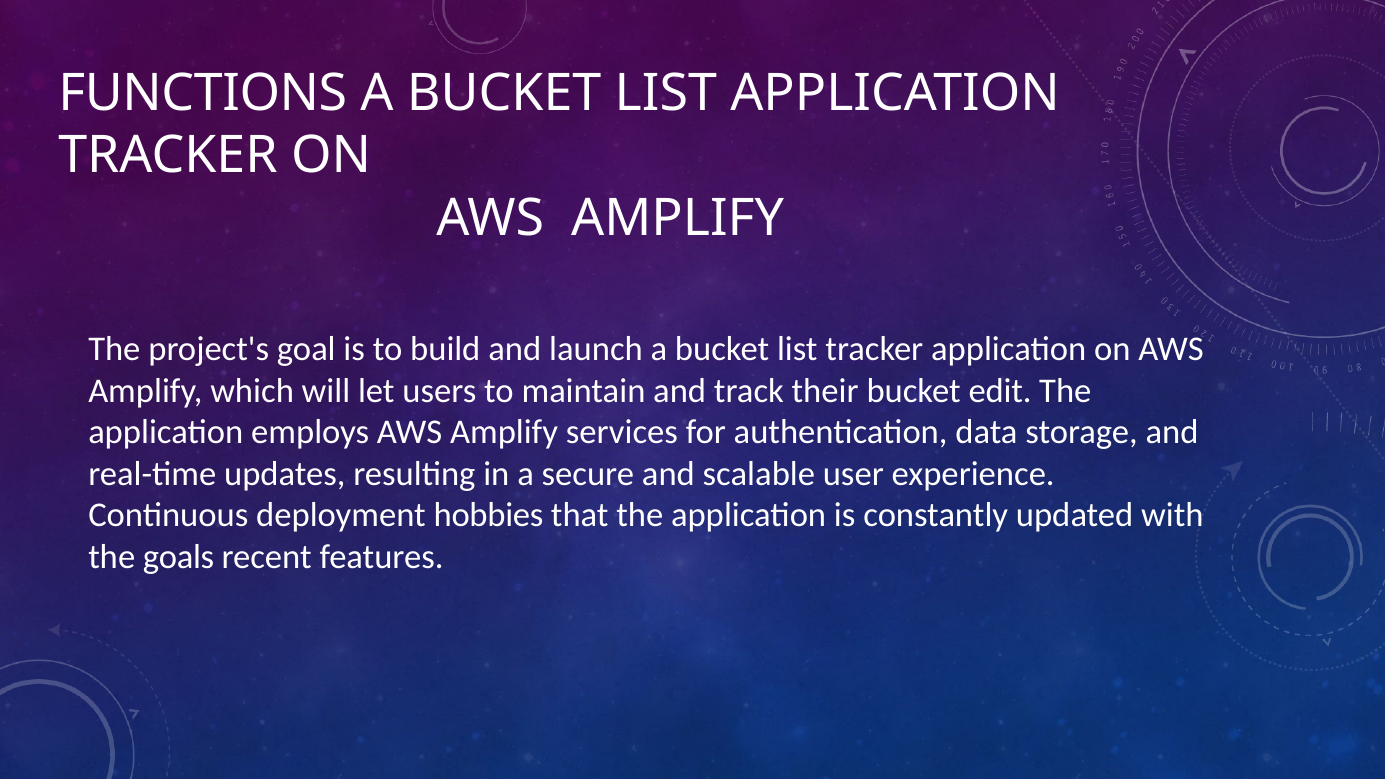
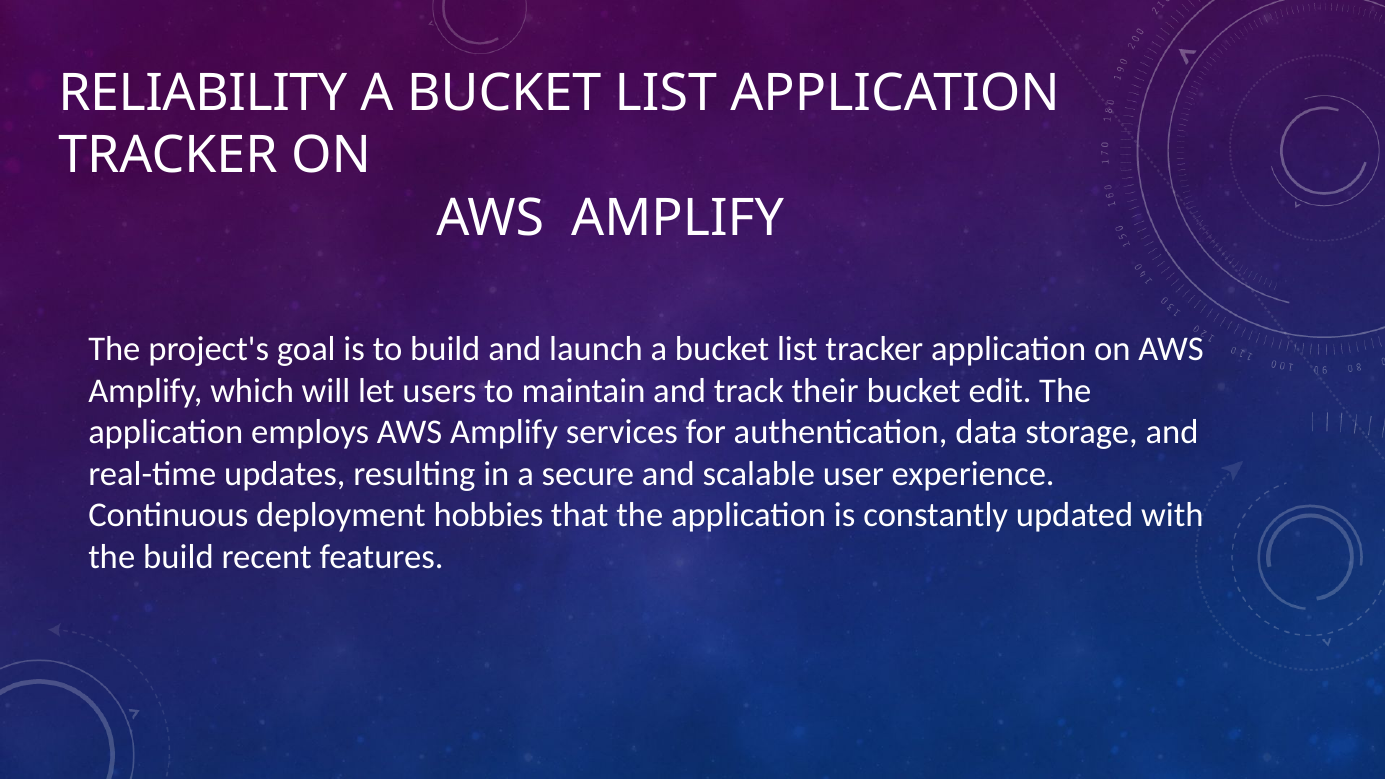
FUNCTIONS: FUNCTIONS -> RELIABILITY (203, 93)
the goals: goals -> build (178, 557)
